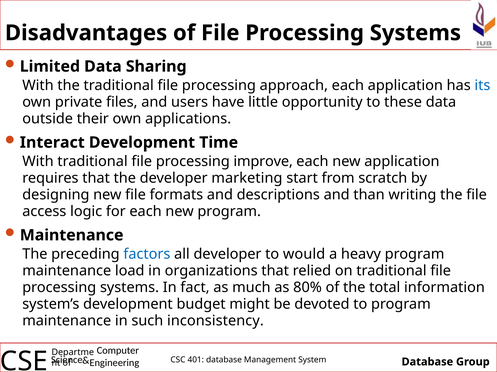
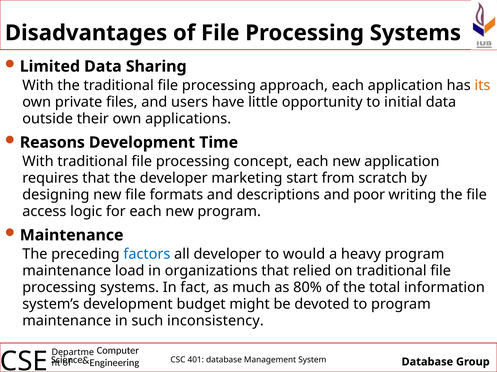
its colour: blue -> orange (482, 86)
these: these -> initial (403, 102)
Interact: Interact -> Reasons (52, 143)
improve: improve -> concept (263, 162)
than: than -> poor (369, 195)
